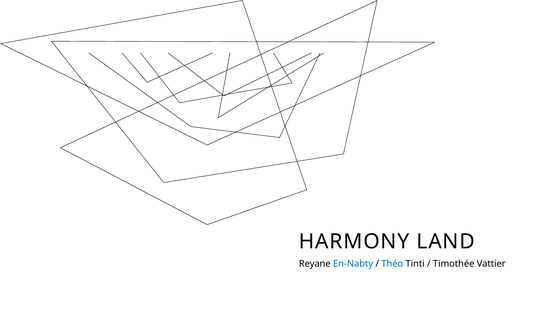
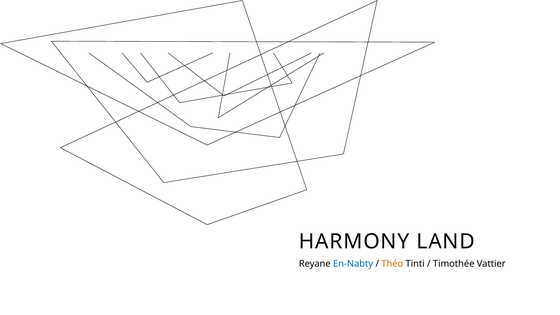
Théo colour: blue -> orange (392, 264)
